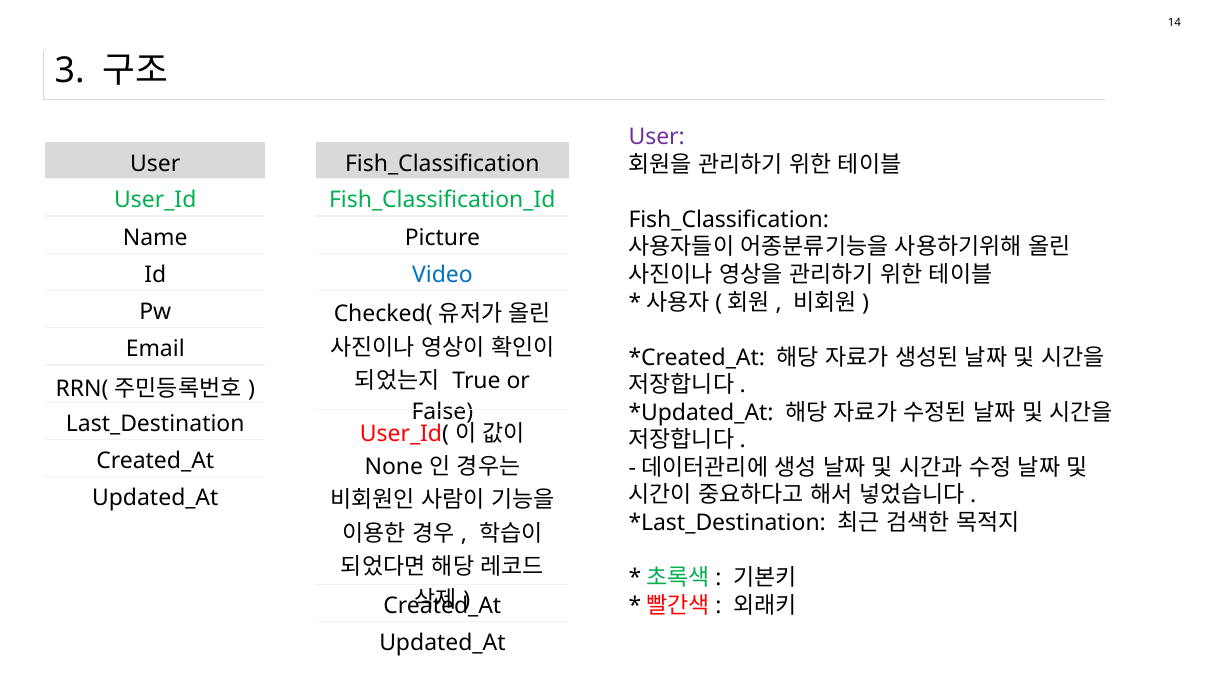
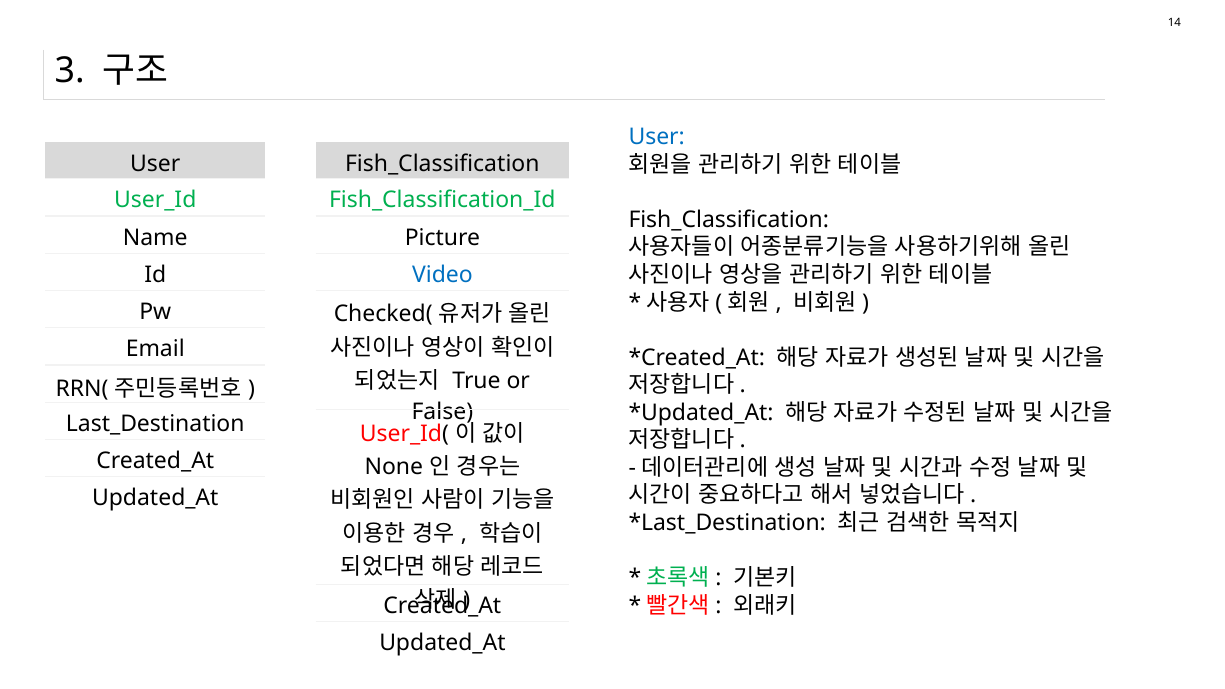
User colour: purple -> blue (657, 137)
